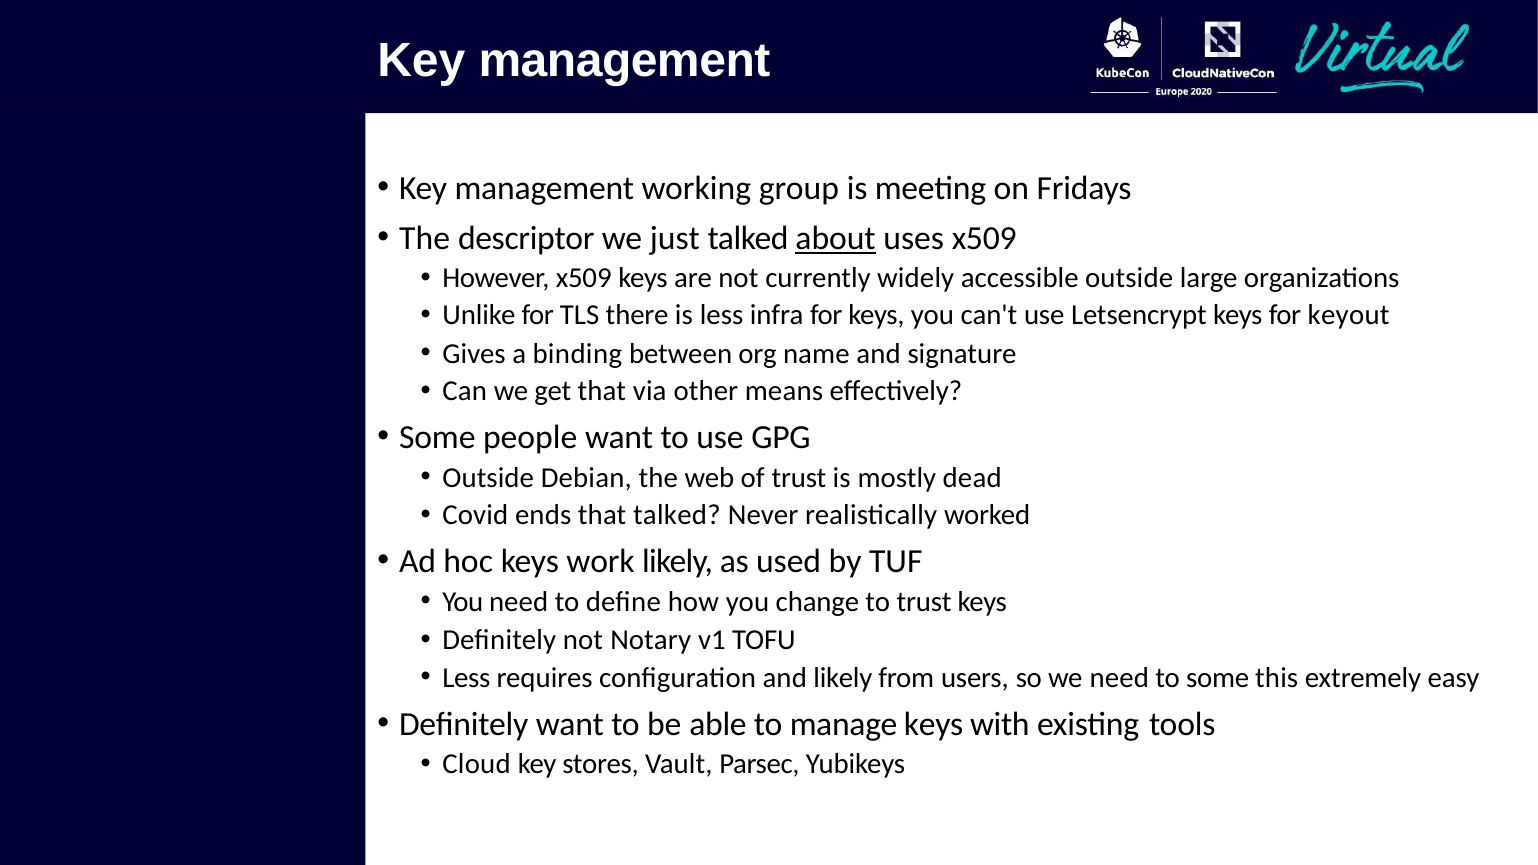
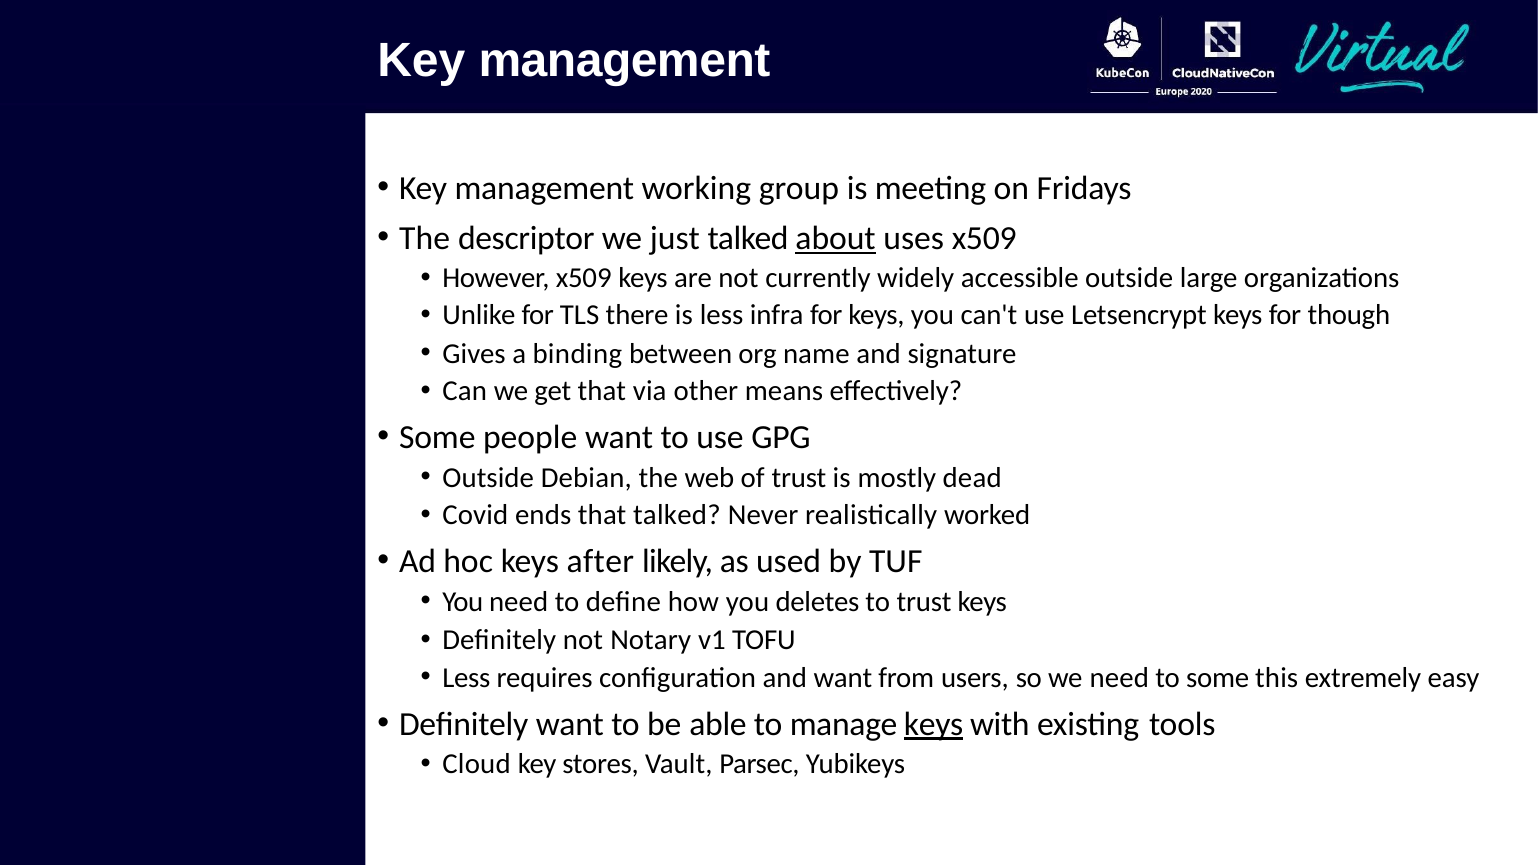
keyout: keyout -> though (1349, 316)
work: work -> after (600, 562)
change: change -> deletes (818, 602)
and likely: likely -> want (843, 678)
keys underline: none -> present (934, 724)
